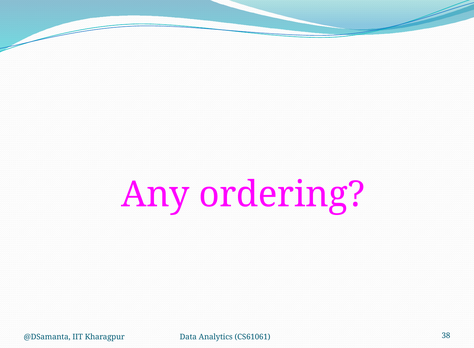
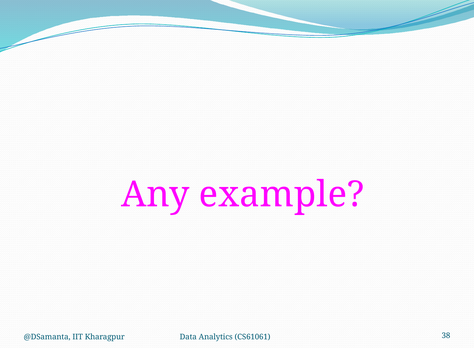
ordering: ordering -> example (282, 194)
